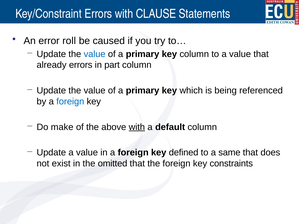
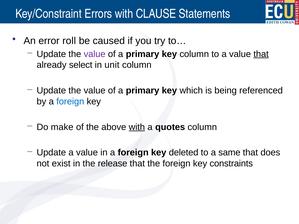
value colour: blue -> purple (95, 54)
that underline: none -> present (261, 54)
already errors: errors -> select (81, 65)
part: part -> unit (112, 65)
default: default -> quotes (170, 127)
defined: defined -> deleted (184, 153)
omitted: omitted -> release (113, 164)
